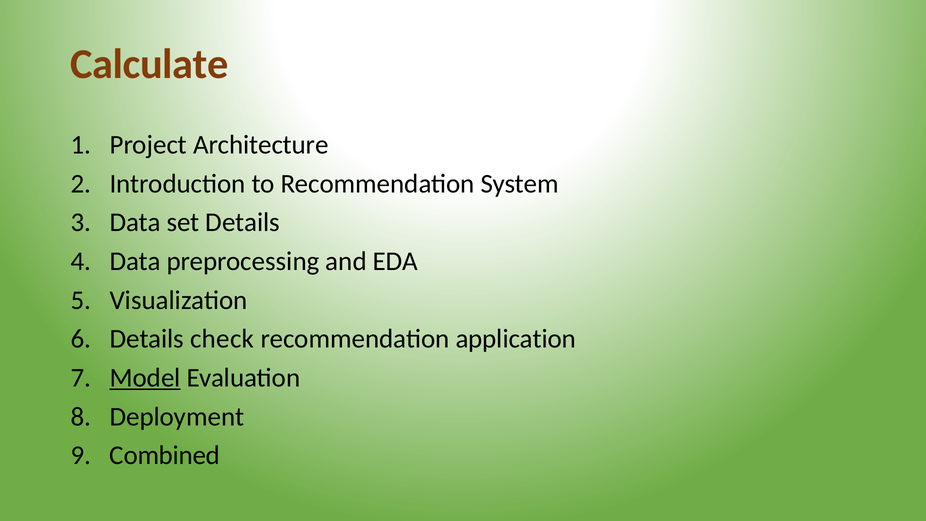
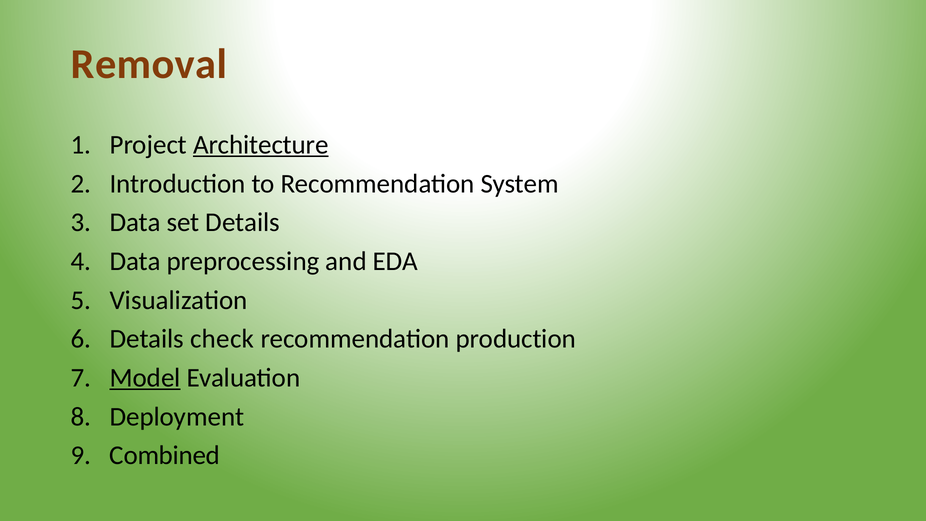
Calculate: Calculate -> Removal (149, 64)
Architecture underline: none -> present (261, 145)
application: application -> production (516, 339)
